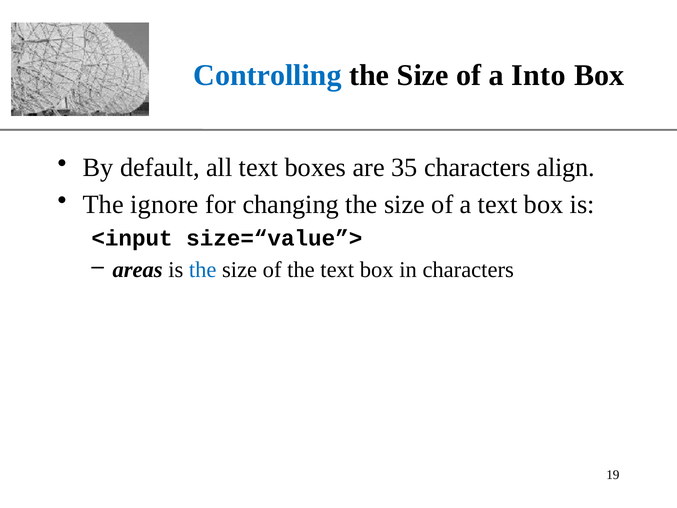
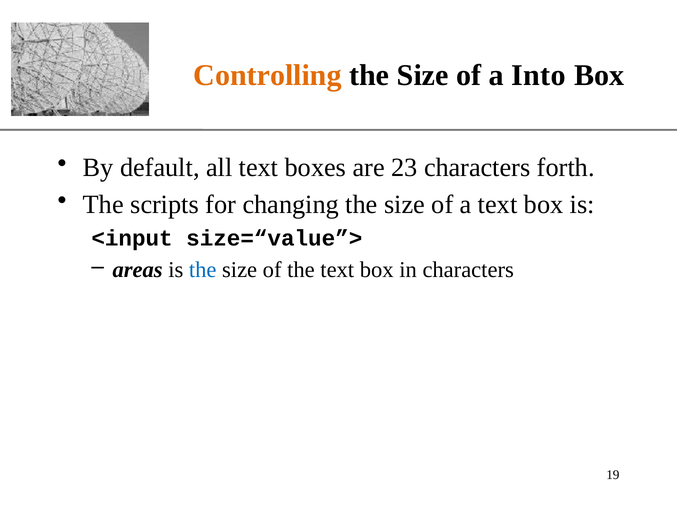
Controlling colour: blue -> orange (268, 75)
35: 35 -> 23 (404, 168)
align: align -> forth (566, 168)
ignore: ignore -> scripts (165, 205)
